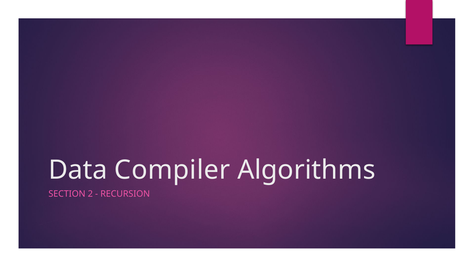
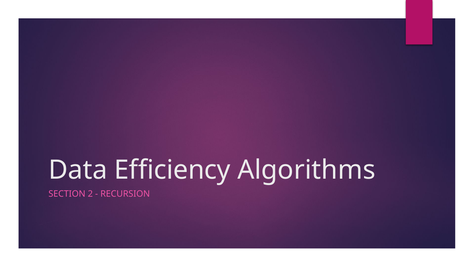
Compiler: Compiler -> Efficiency (172, 170)
